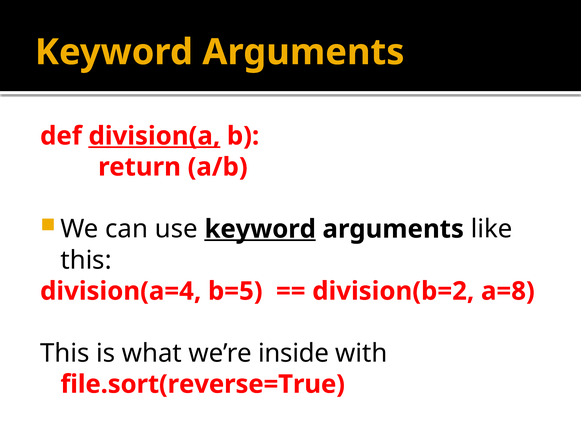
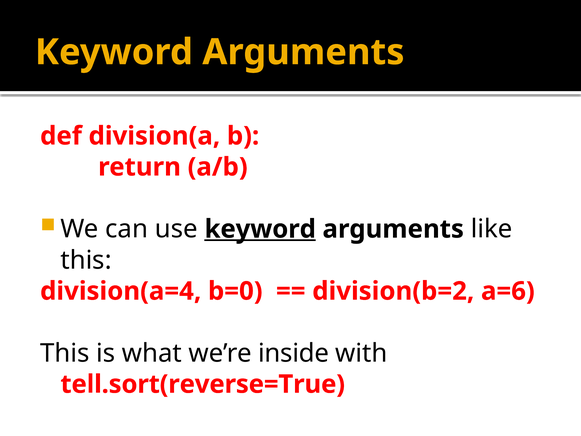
division(a underline: present -> none (154, 136)
b=5: b=5 -> b=0 (235, 291)
a=8: a=8 -> a=6 (508, 291)
file.sort(reverse=True: file.sort(reverse=True -> tell.sort(reverse=True (203, 384)
